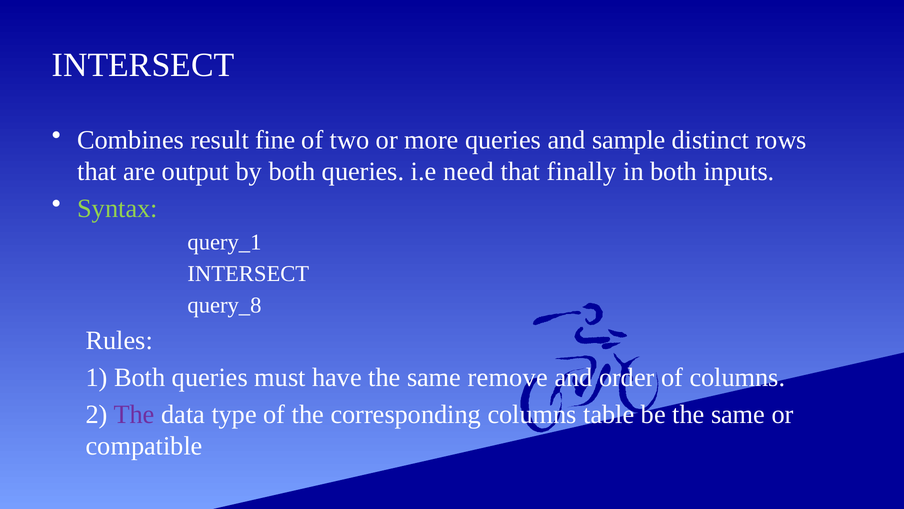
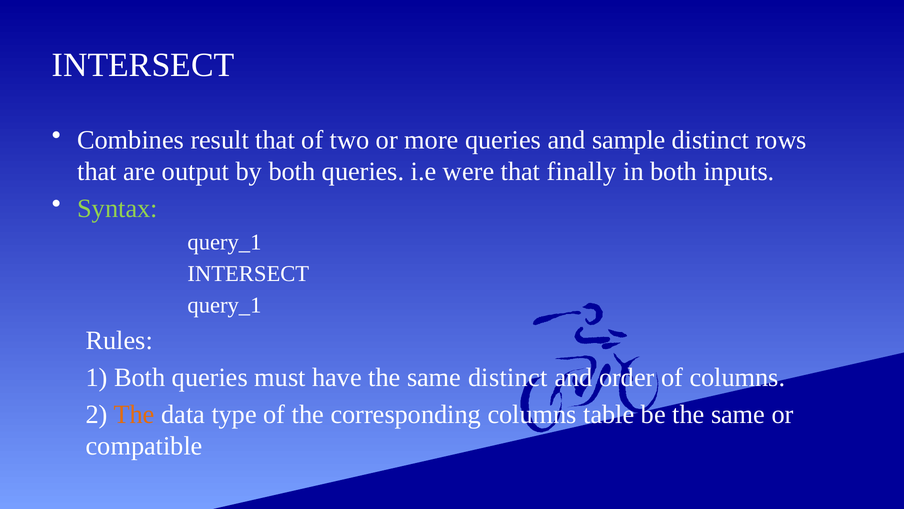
result fine: fine -> that (275, 140)
need: need -> were (469, 171)
query_8: query_8 -> query_1 (224, 305)
same remove: remove -> distinct (508, 377)
The colour: purple -> orange (134, 414)
